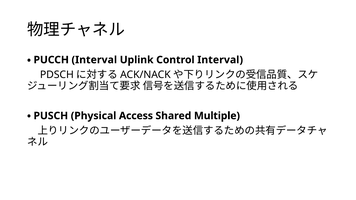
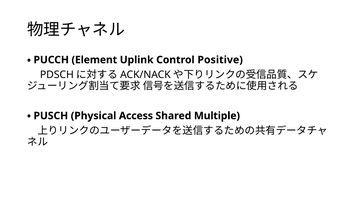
Interval: Interval -> Element (94, 60)
Control Interval: Interval -> Positive (220, 60)
